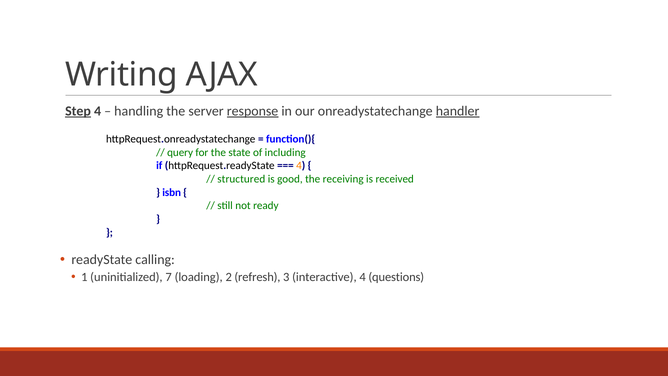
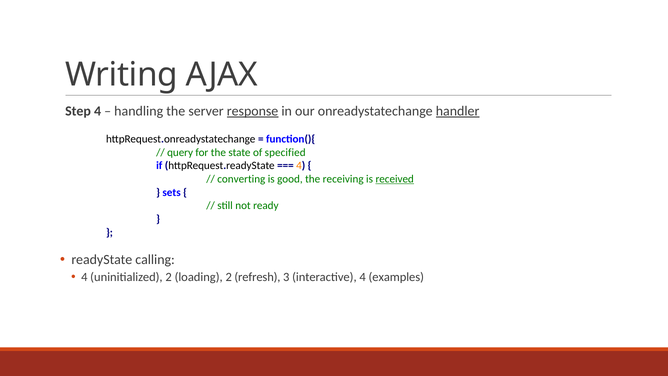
Step underline: present -> none (78, 111)
including: including -> specified (285, 152)
structured: structured -> converting (241, 179)
received underline: none -> present (395, 179)
isbn: isbn -> sets (172, 192)
1: 1 -> 4 (84, 277)
uninitialized 7: 7 -> 2 (169, 277)
questions: questions -> examples (396, 277)
